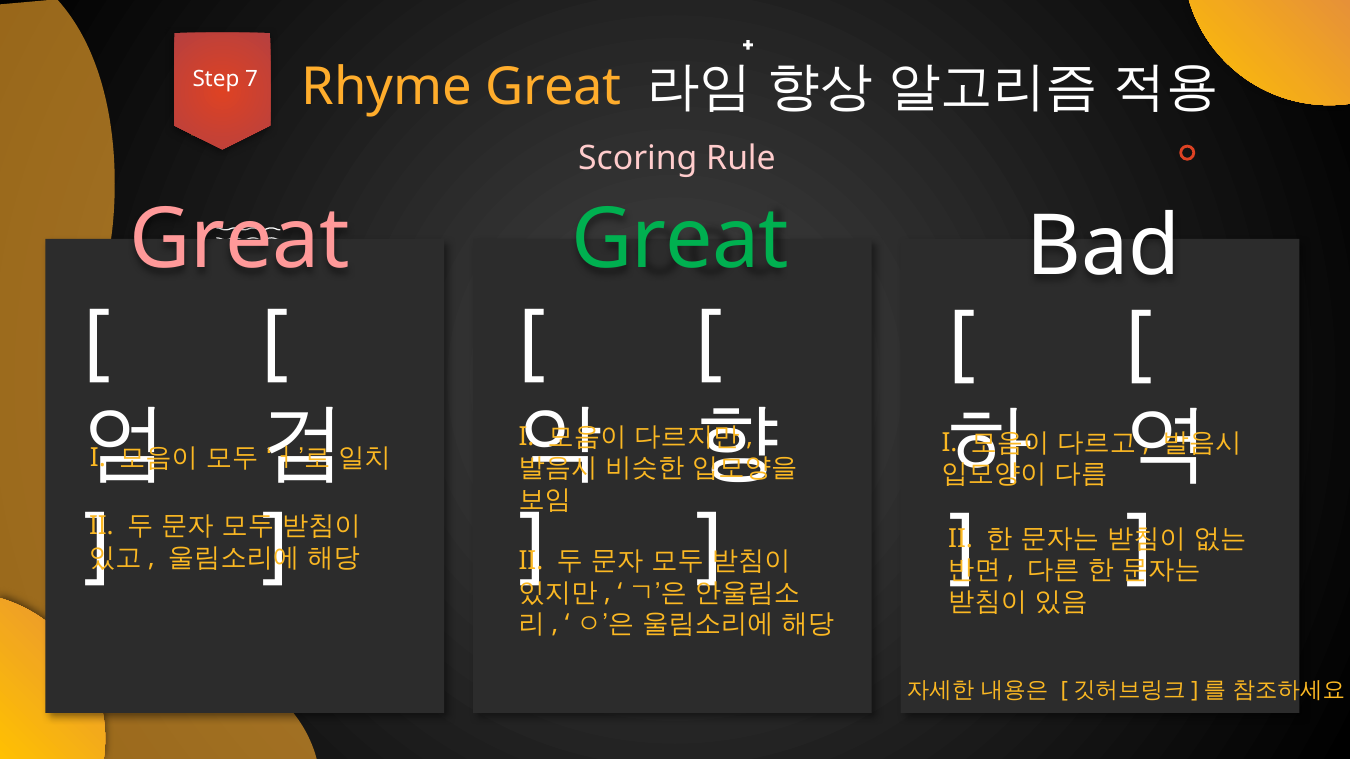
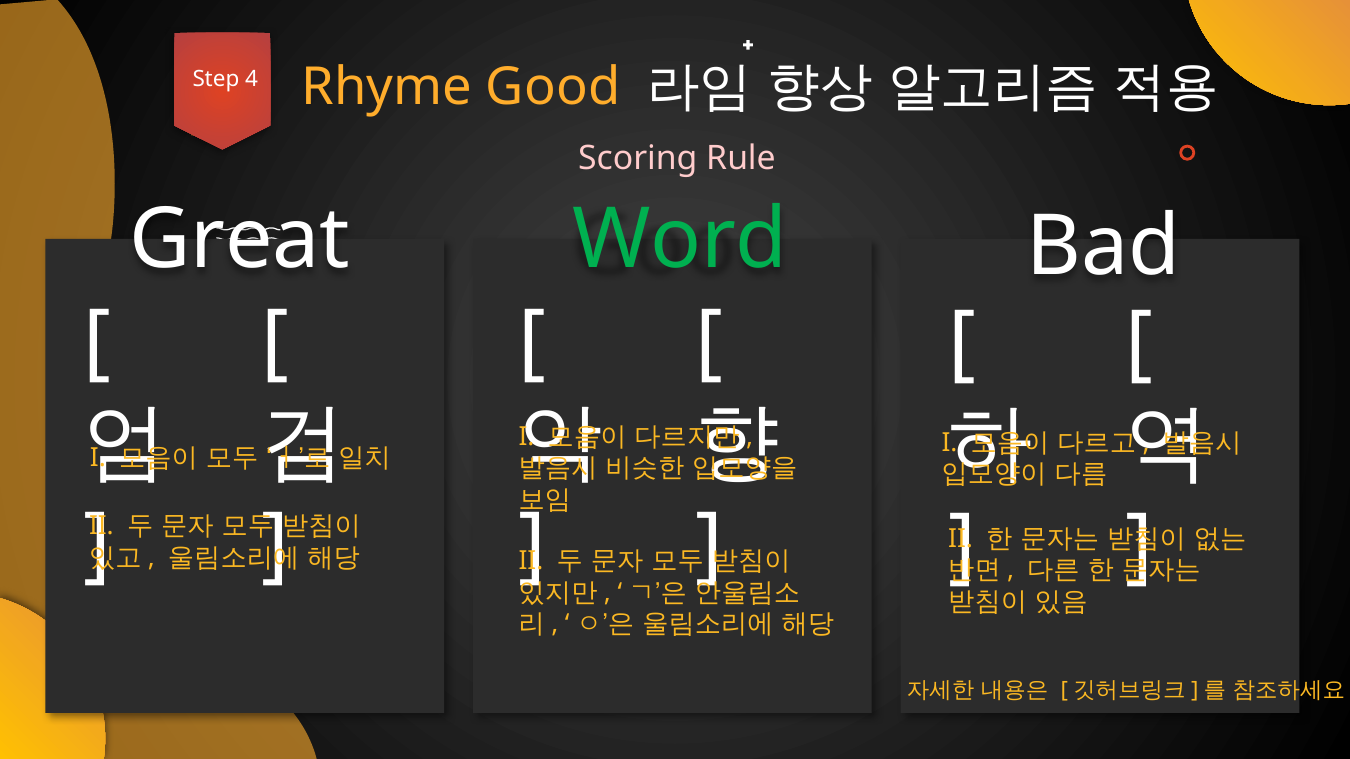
Rhyme Great: Great -> Good (553, 87)
7: 7 -> 4 (252, 79)
Great colour: pink -> white (240, 240)
Great: Great -> Word (680, 240)
